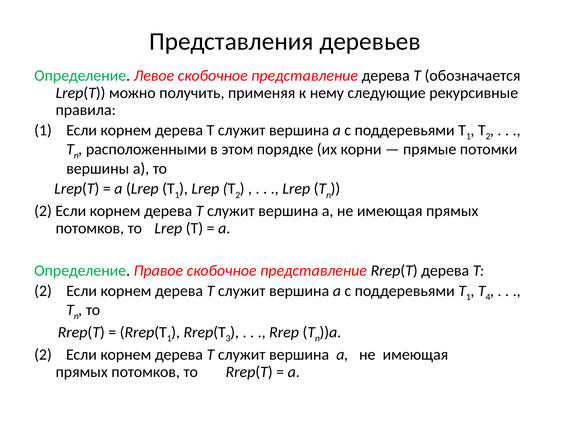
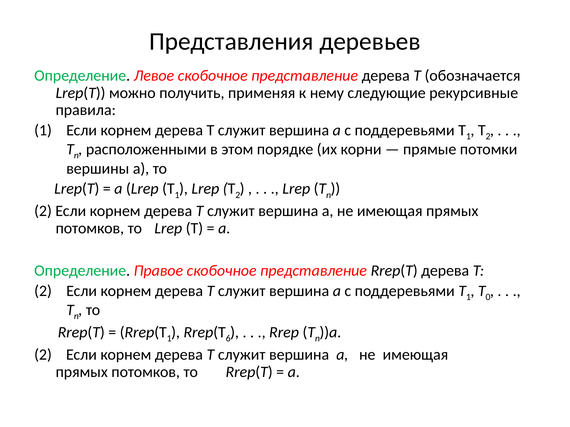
4: 4 -> 0 (488, 297)
3: 3 -> 6 (228, 339)
